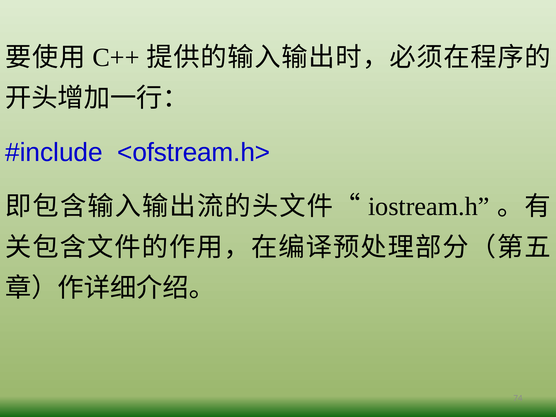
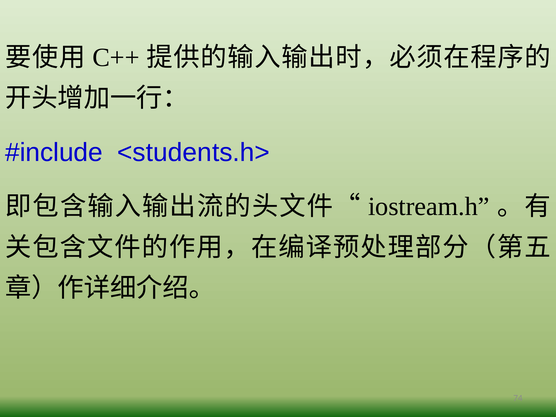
<ofstream.h>: <ofstream.h> -> <students.h> (194, 152)
